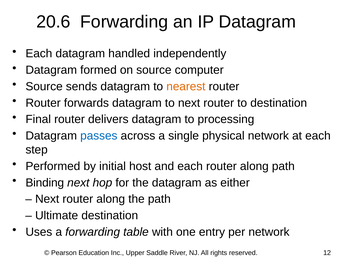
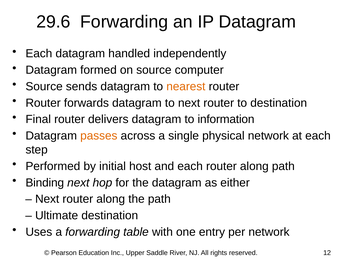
20.6: 20.6 -> 29.6 (53, 22)
processing: processing -> information (226, 119)
passes colour: blue -> orange (99, 136)
